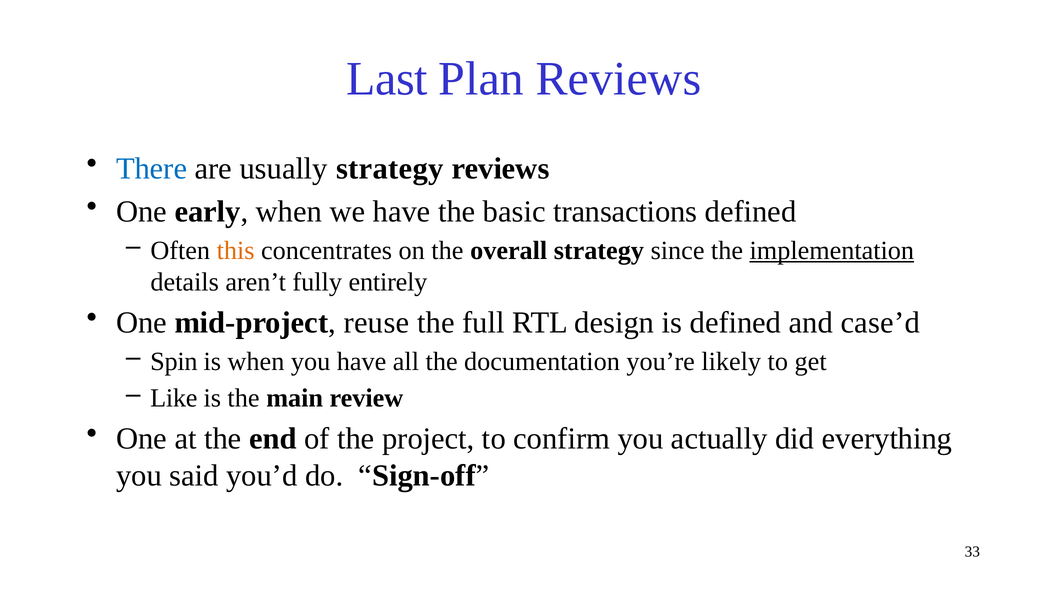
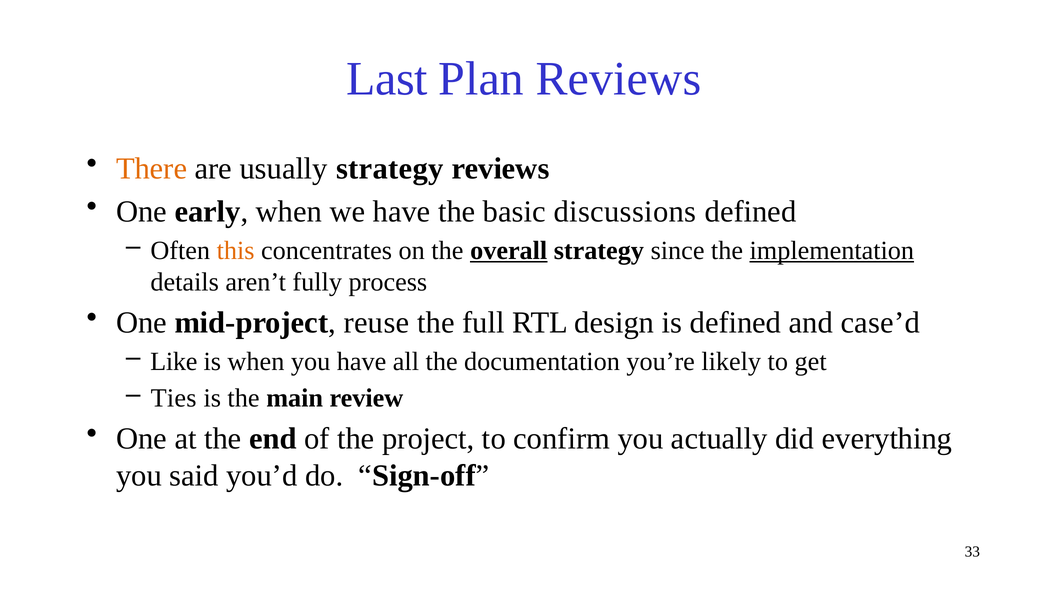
There colour: blue -> orange (152, 169)
transactions: transactions -> discussions (625, 212)
overall underline: none -> present (509, 251)
entirely: entirely -> process (388, 282)
Spin: Spin -> Like (174, 362)
Like: Like -> Ties (174, 398)
